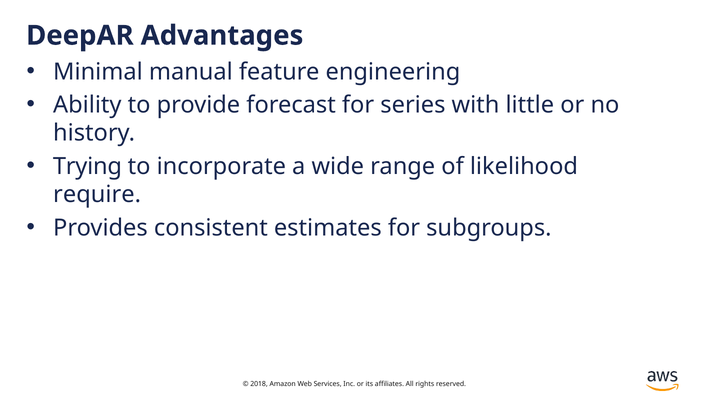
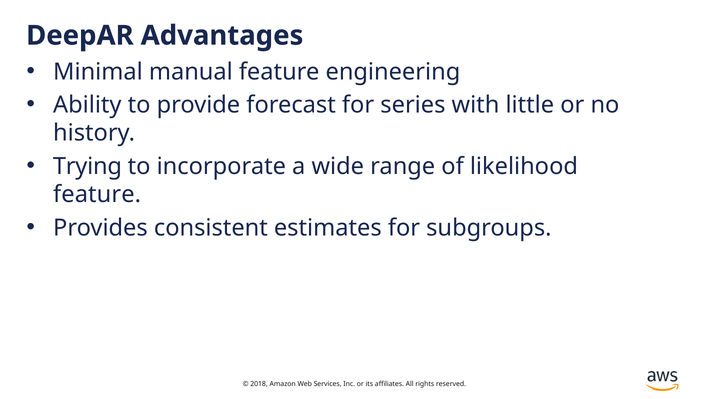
require: require -> feature (97, 195)
